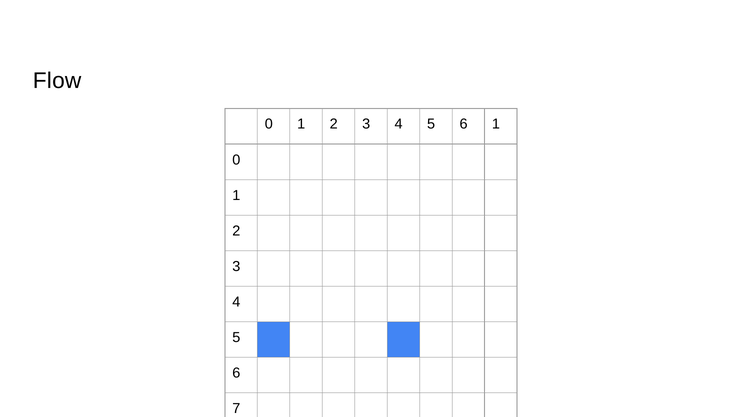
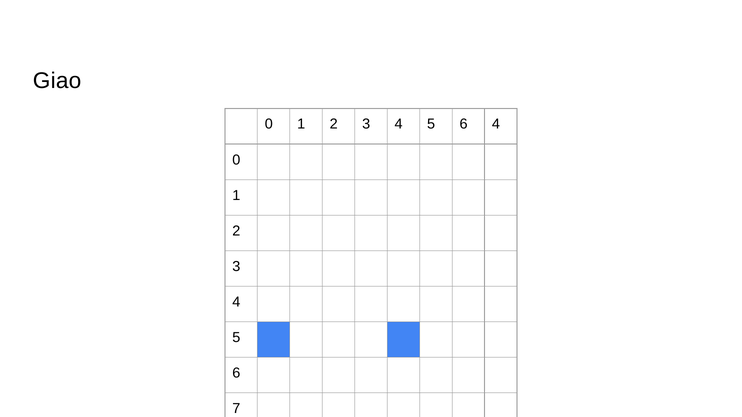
Flow: Flow -> Giao (57, 81)
6 1: 1 -> 4 (496, 124)
